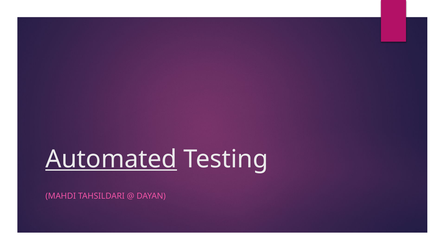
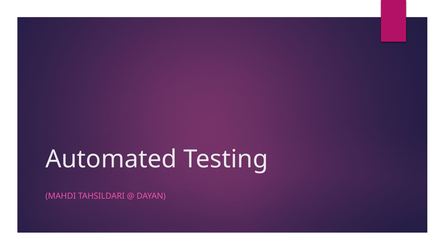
Automated underline: present -> none (111, 159)
